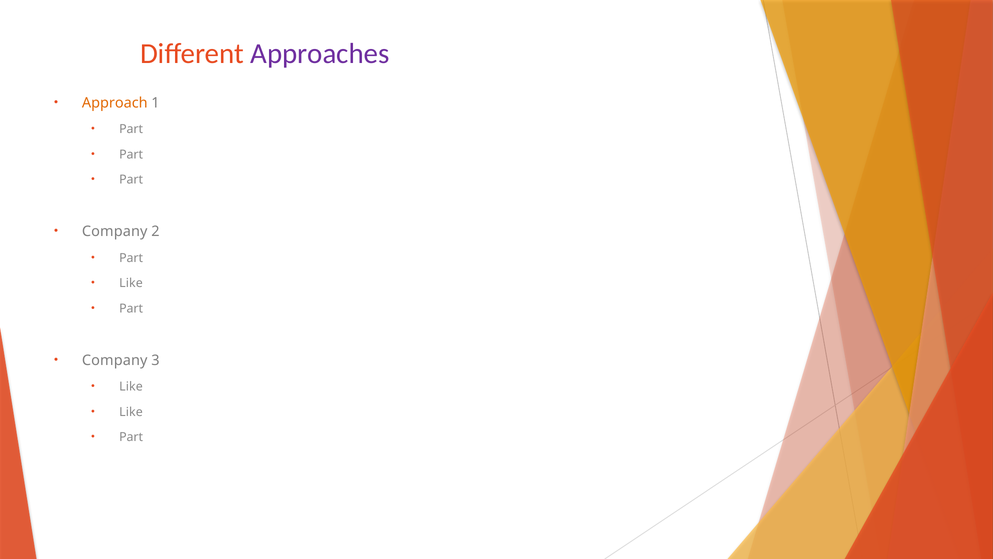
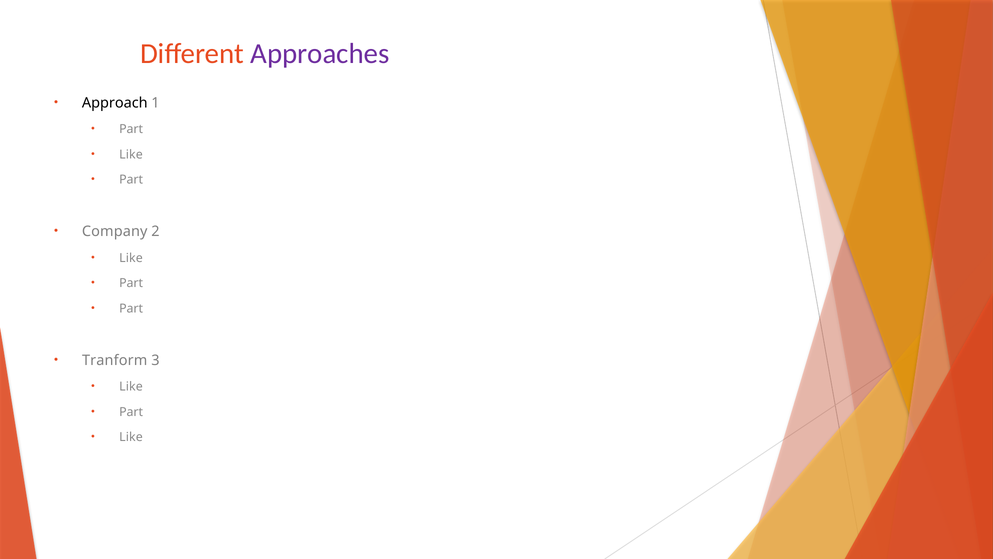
Approach colour: orange -> black (115, 103)
Part: Part -> Like (131, 154)
Part: Part -> Like (131, 258)
Like: Like -> Part (131, 283)
Company: Company -> Tranform (115, 360)
Like: Like -> Part (131, 412)
Part: Part -> Like (131, 437)
